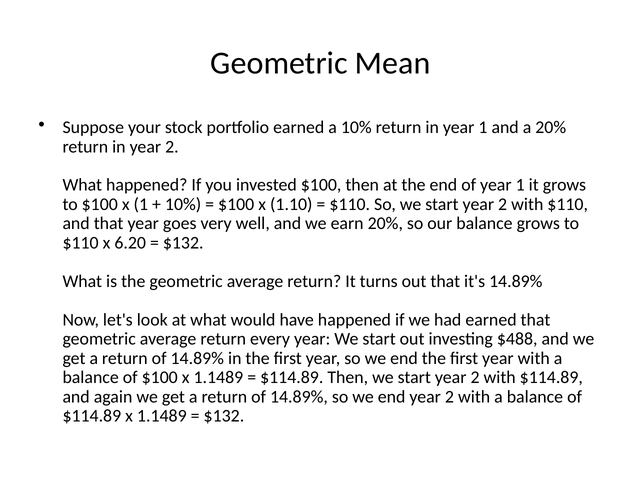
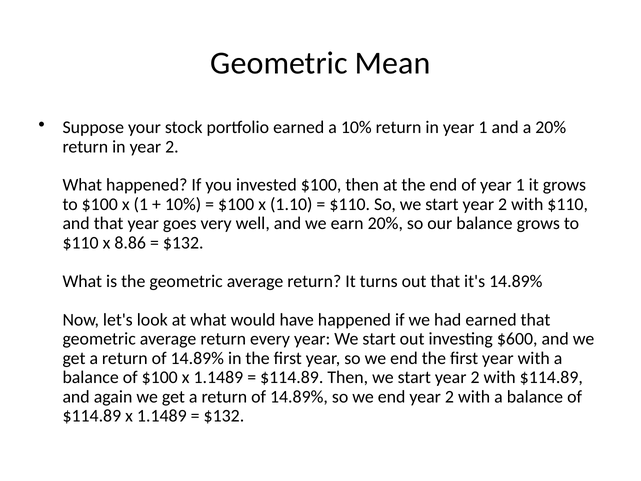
6.20: 6.20 -> 8.86 (130, 243)
$488: $488 -> $600 (517, 339)
